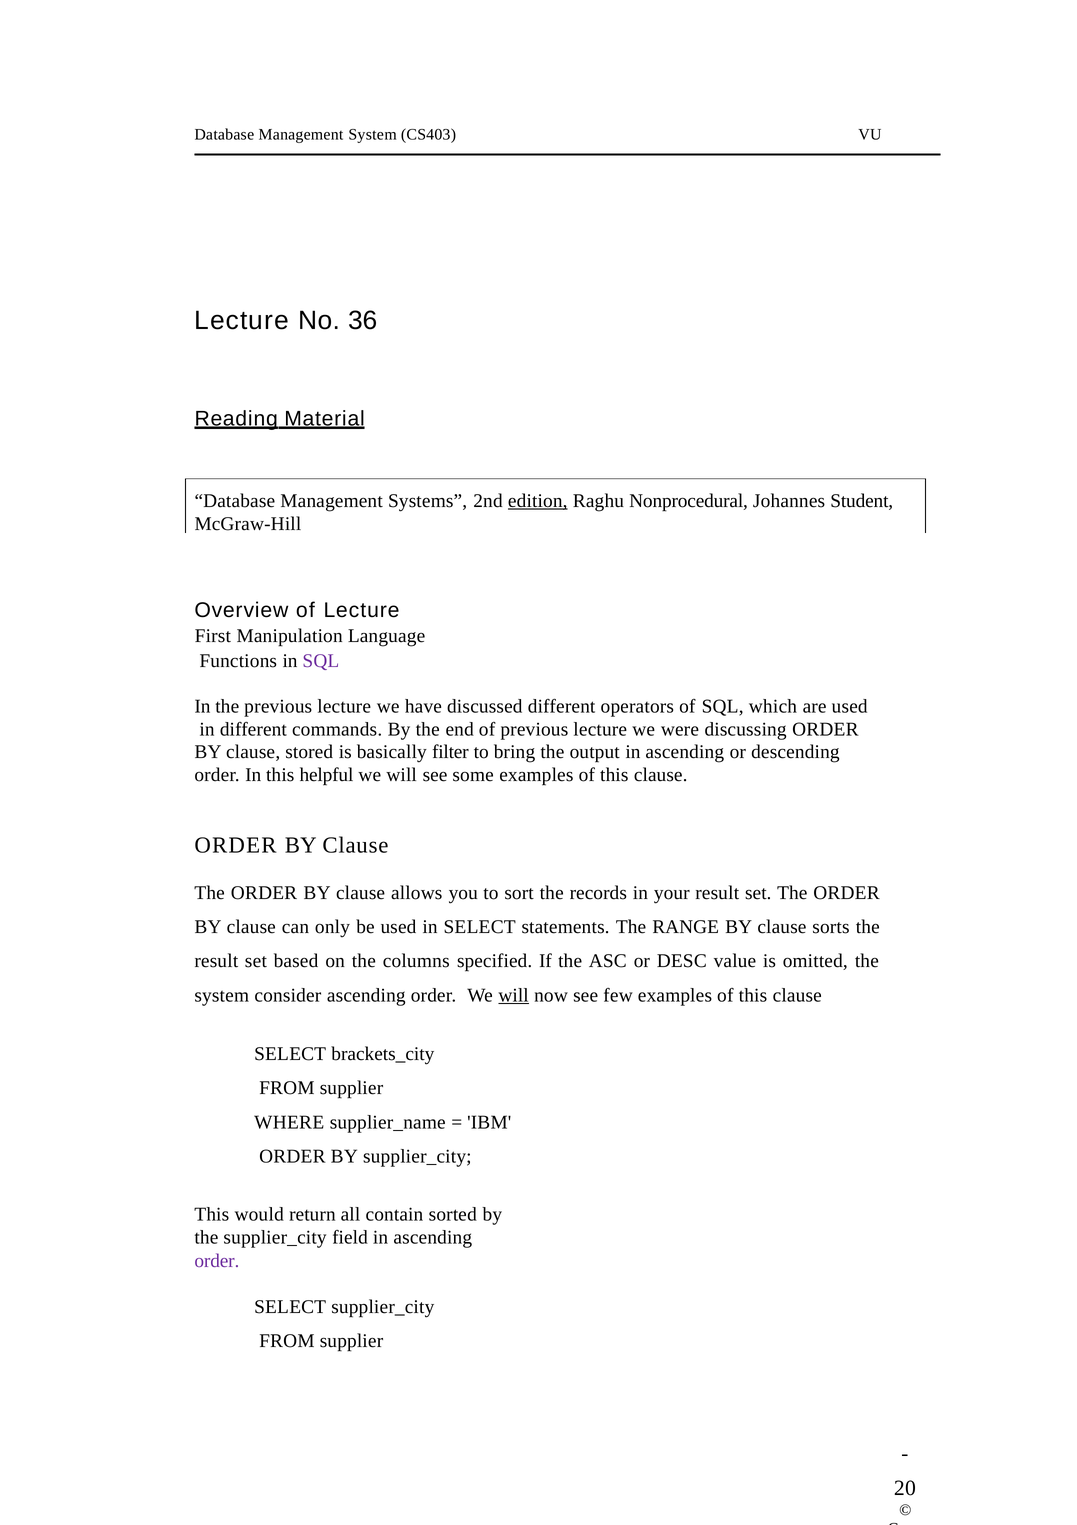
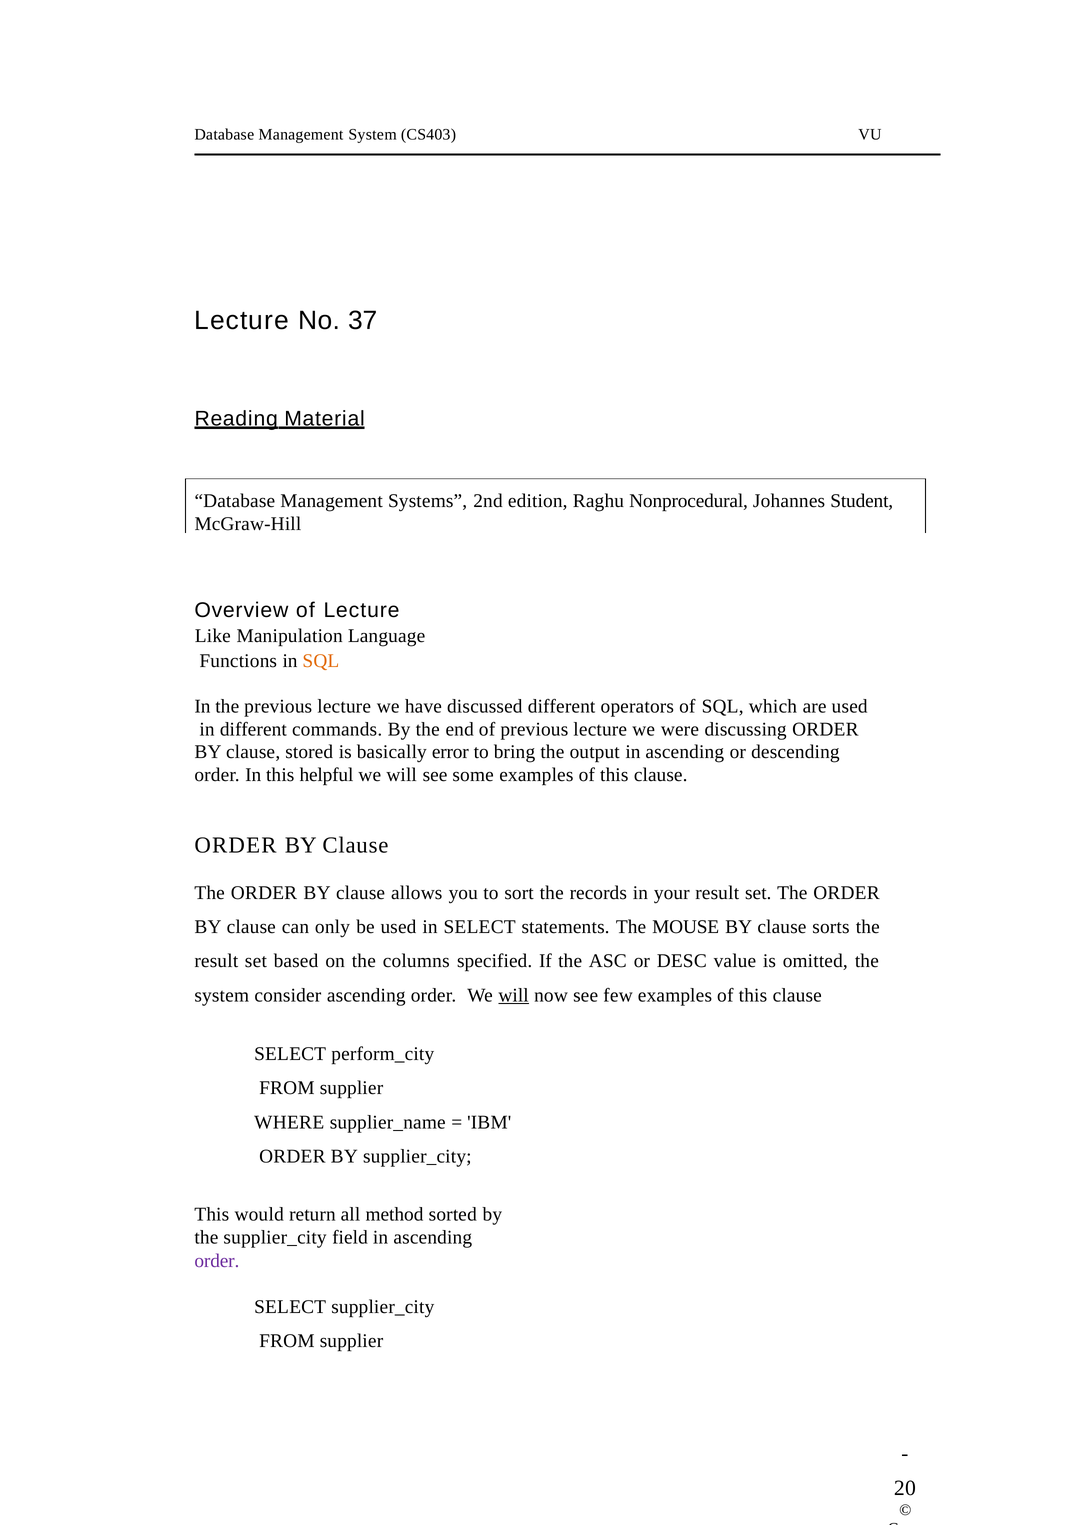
36: 36 -> 37 (363, 320)
edition underline: present -> none (538, 501)
First: First -> Like (213, 636)
SQL colour: purple -> orange (321, 660)
filter: filter -> error (450, 752)
RANGE: RANGE -> MOUSE (686, 926)
brackets_city: brackets_city -> perform_city (383, 1053)
contain: contain -> method (394, 1214)
